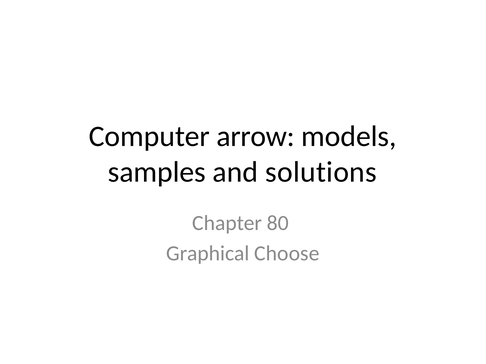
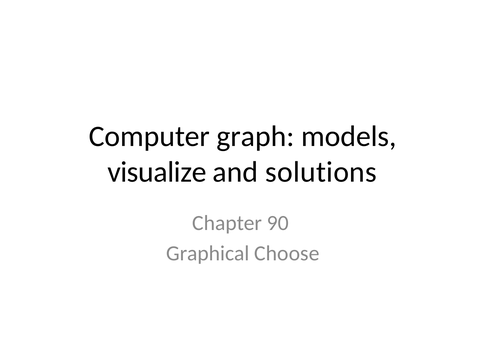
arrow: arrow -> graph (255, 137)
samples: samples -> visualize (157, 172)
80: 80 -> 90 (278, 223)
